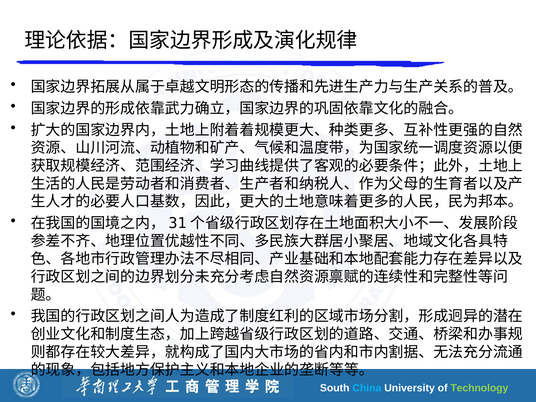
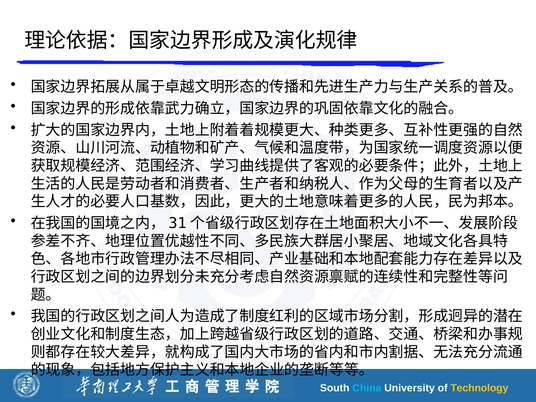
Technology colour: light green -> yellow (479, 388)
